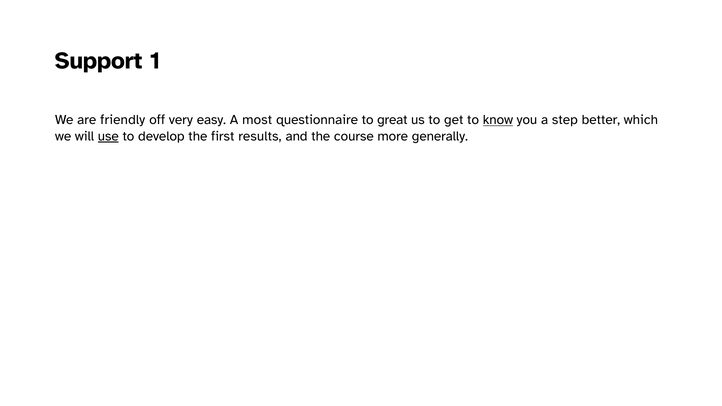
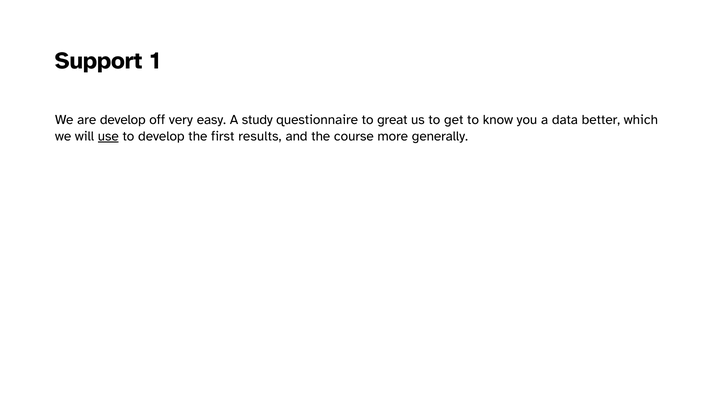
are friendly: friendly -> develop (123, 120)
most: most -> study (257, 120)
know underline: present -> none (498, 120)
step: step -> data (565, 120)
